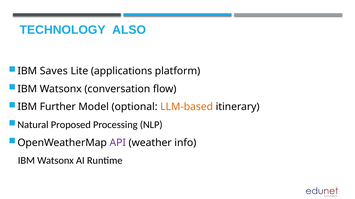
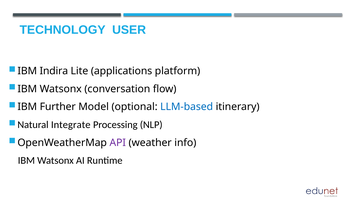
ALSO: ALSO -> USER (129, 30)
Saves: Saves -> Indira (54, 71)
LLM-based colour: orange -> blue (187, 107)
Proposed: Proposed -> Integrate (71, 125)
